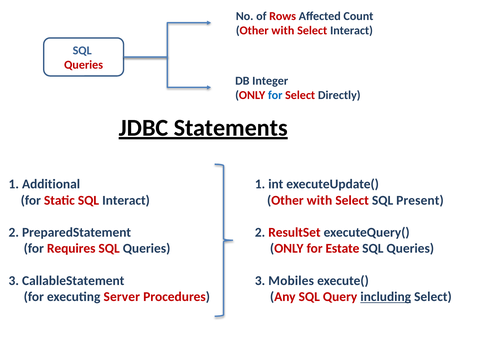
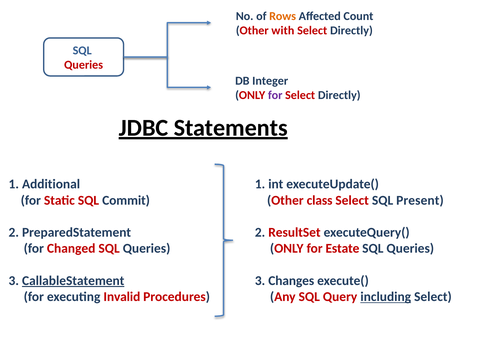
Rows colour: red -> orange (283, 16)
Interact: Interact -> Directly (351, 31)
for colour: blue -> purple (275, 95)
SQL Interact: Interact -> Commit (126, 200)
with: with -> class (320, 200)
Requires: Requires -> Changed (71, 249)
CallableStatement underline: none -> present (73, 281)
Mobiles: Mobiles -> Changes (291, 281)
Server: Server -> Invalid (122, 297)
